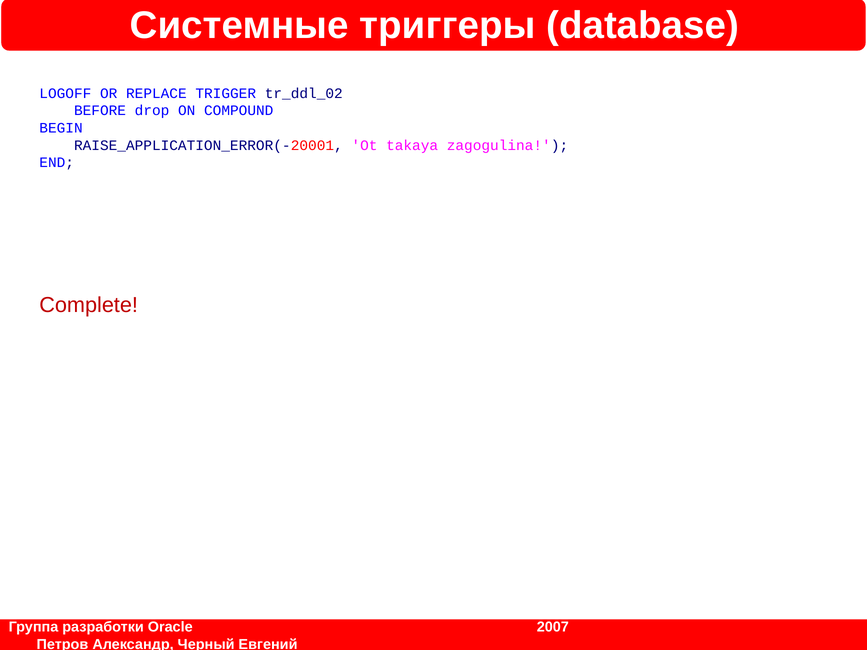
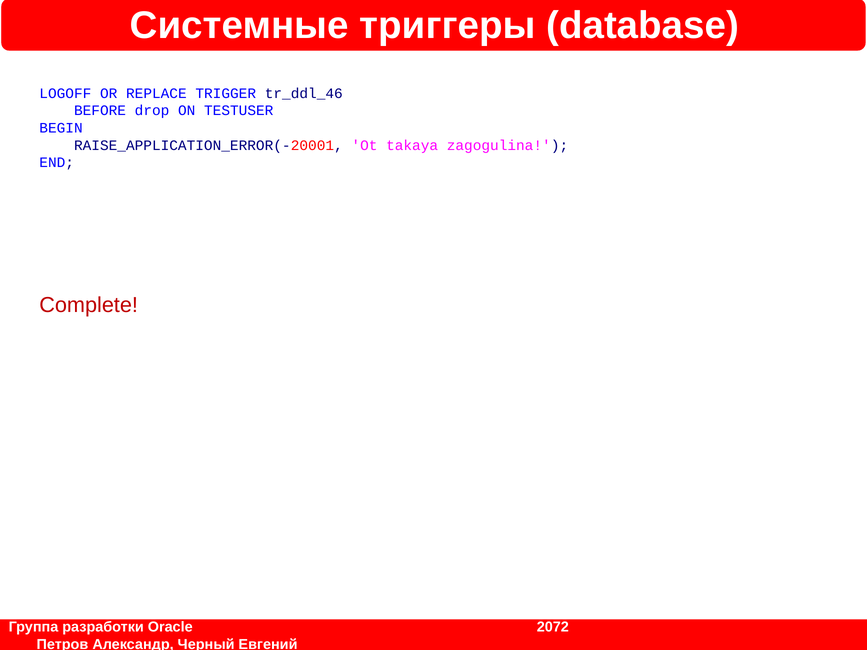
tr_ddl_02: tr_ddl_02 -> tr_ddl_46 (304, 93)
COMPOUND: COMPOUND -> TESTUSER (239, 111)
2007: 2007 -> 2072 (553, 627)
